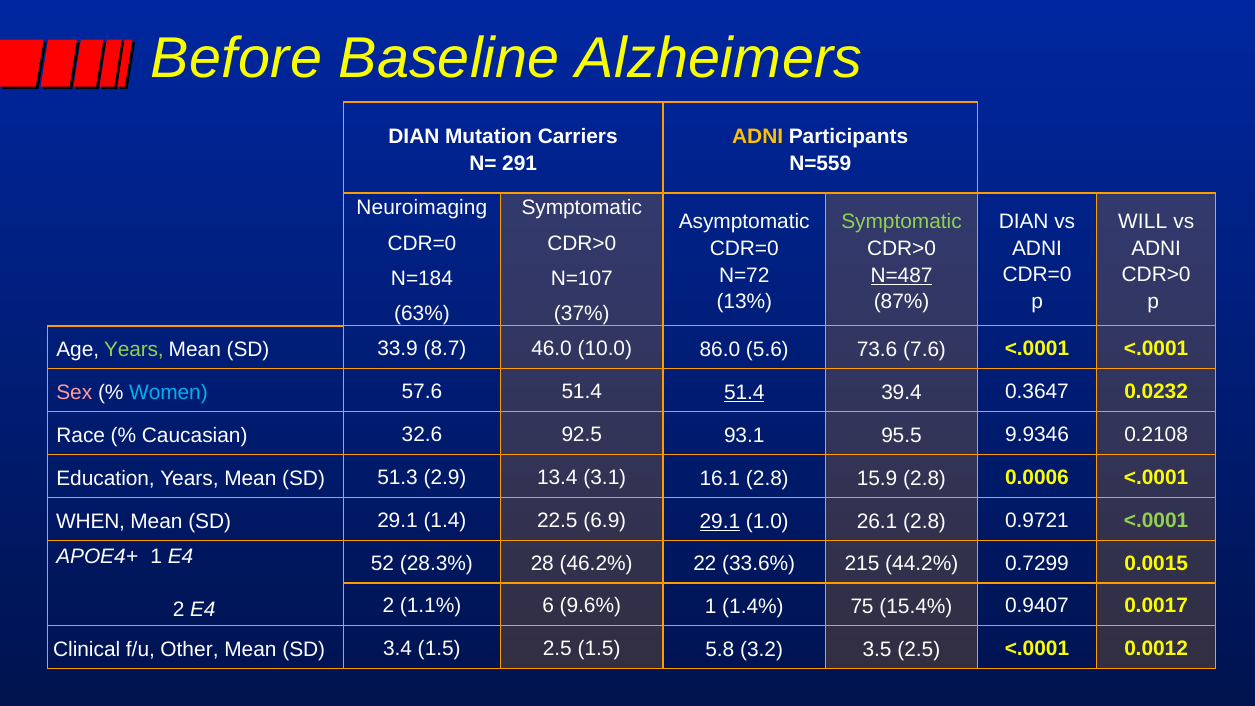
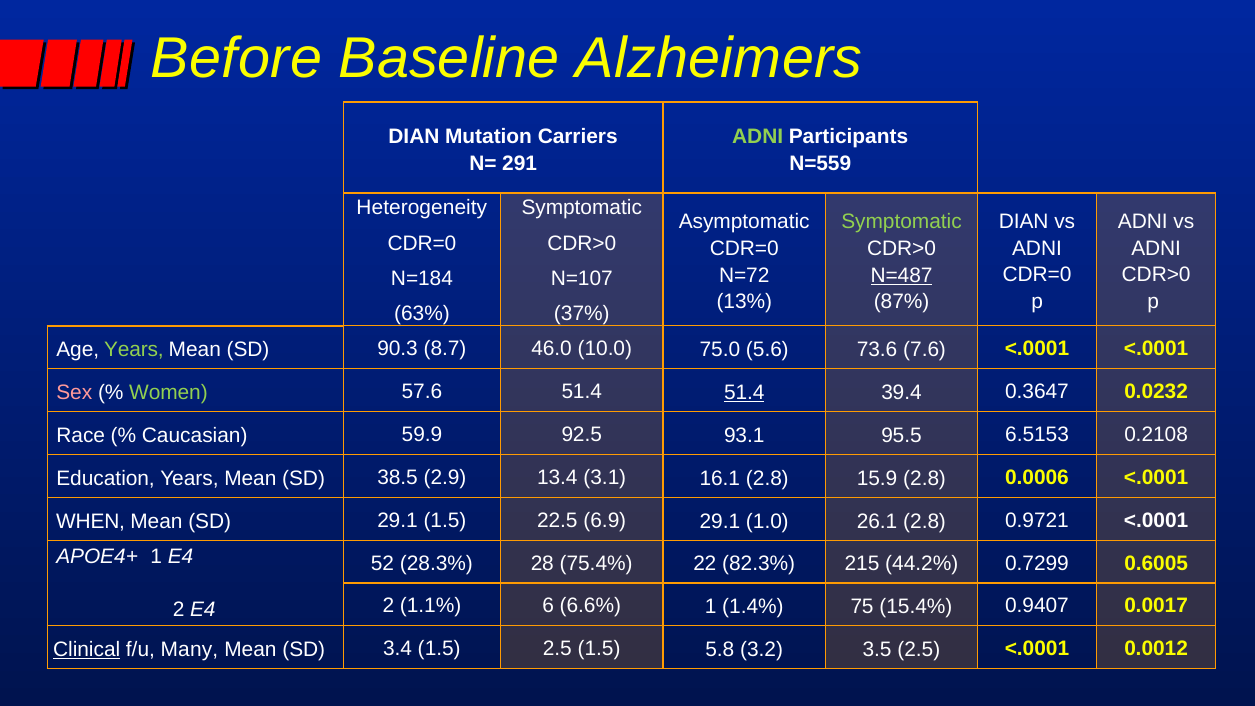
ADNI colour: yellow -> light green (758, 137)
Neuroimaging: Neuroimaging -> Heterogeneity (422, 208)
WILL: WILL -> ADNI (1143, 221)
33.9: 33.9 -> 90.3 (398, 349)
86.0: 86.0 -> 75.0 (720, 350)
Women colour: light blue -> light green (168, 393)
32.6: 32.6 -> 59.9 (422, 435)
9.9346: 9.9346 -> 6.5153 (1037, 435)
51.3: 51.3 -> 38.5 (398, 477)
29.1 1.4: 1.4 -> 1.5 (445, 520)
29.1 underline: present -> none (720, 521)
<.0001 colour: light green -> white (1156, 520)
46.2%: 46.2% -> 75.4% (596, 563)
33.6%: 33.6% -> 82.3% (759, 564)
0.0015: 0.0015 -> 0.6005 (1156, 563)
9.6%: 9.6% -> 6.6% (590, 606)
Clinical underline: none -> present (87, 649)
Other: Other -> Many (189, 649)
